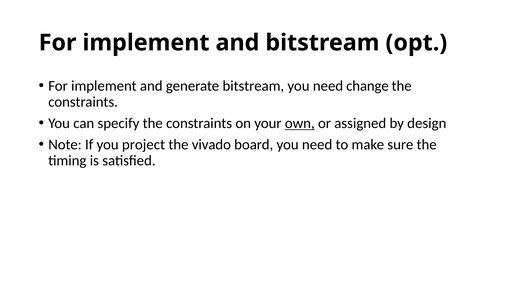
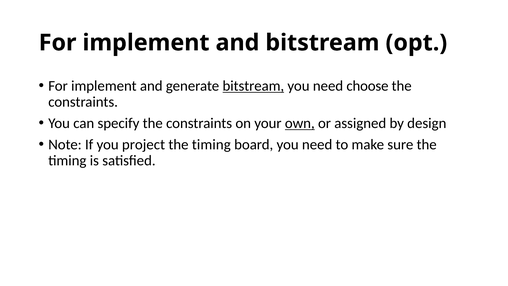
bitstream underline: none -> present (253, 86)
change: change -> choose (367, 86)
vivado: vivado -> timing (211, 144)
